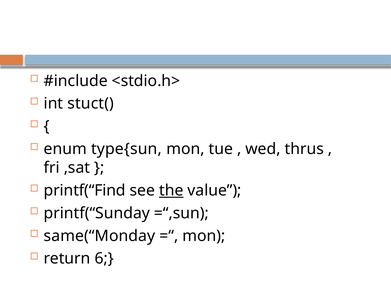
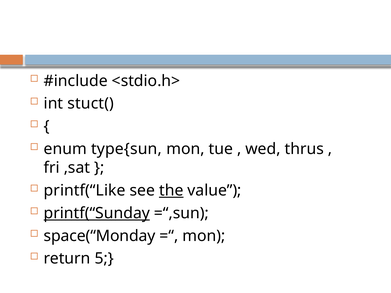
printf(“Find: printf(“Find -> printf(“Like (85, 191)
printf(“Sunday underline: none -> present (97, 213)
same(“Monday: same(“Monday -> space(“Monday (100, 236)
6: 6 -> 5 (104, 259)
